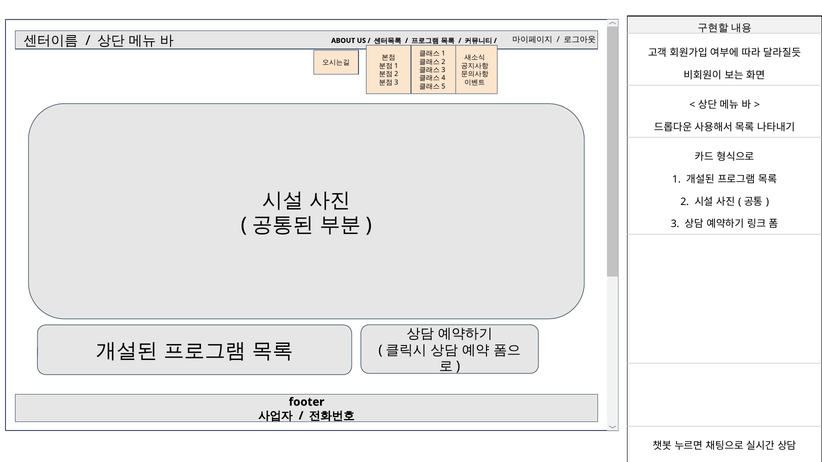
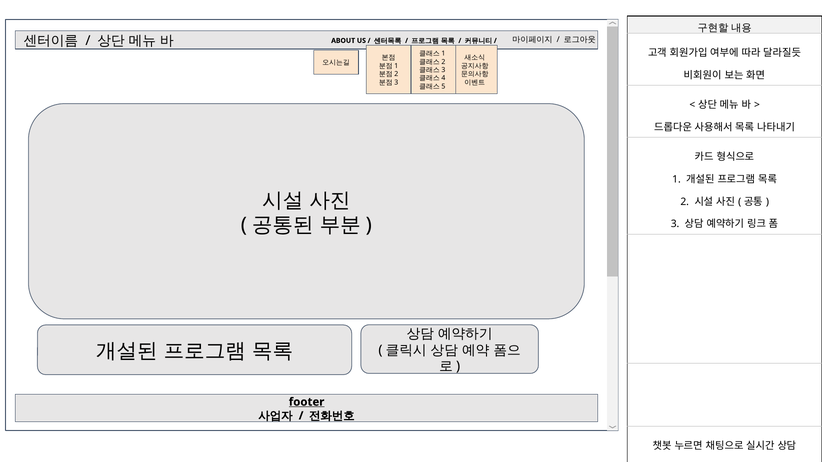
footer underline: none -> present (307, 402)
